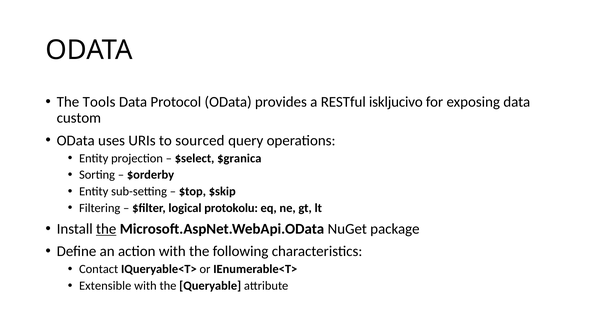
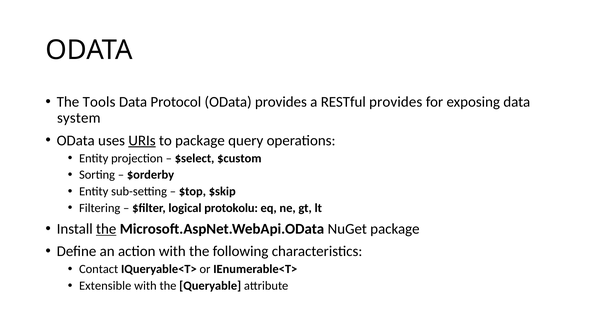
RESTful iskljucivo: iskljucivo -> provides (396, 102)
custom: custom -> system (79, 118)
URIs underline: none -> present (142, 140)
to sourced: sourced -> package (200, 140)
$granica: $granica -> $custom (239, 158)
